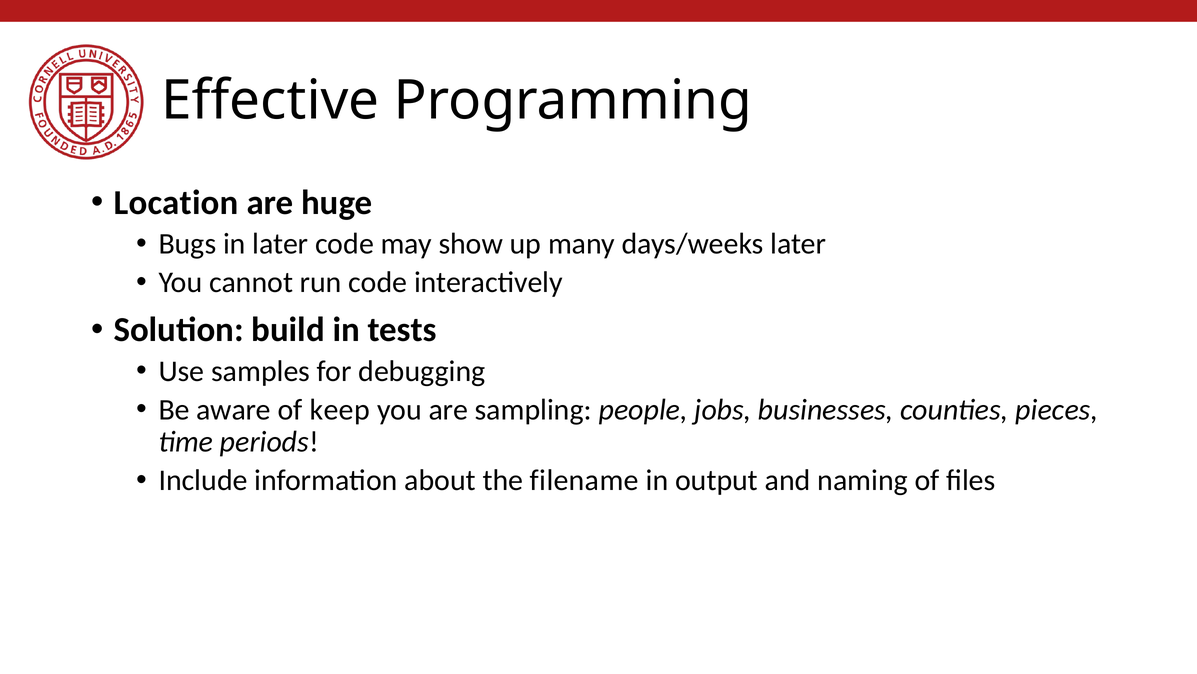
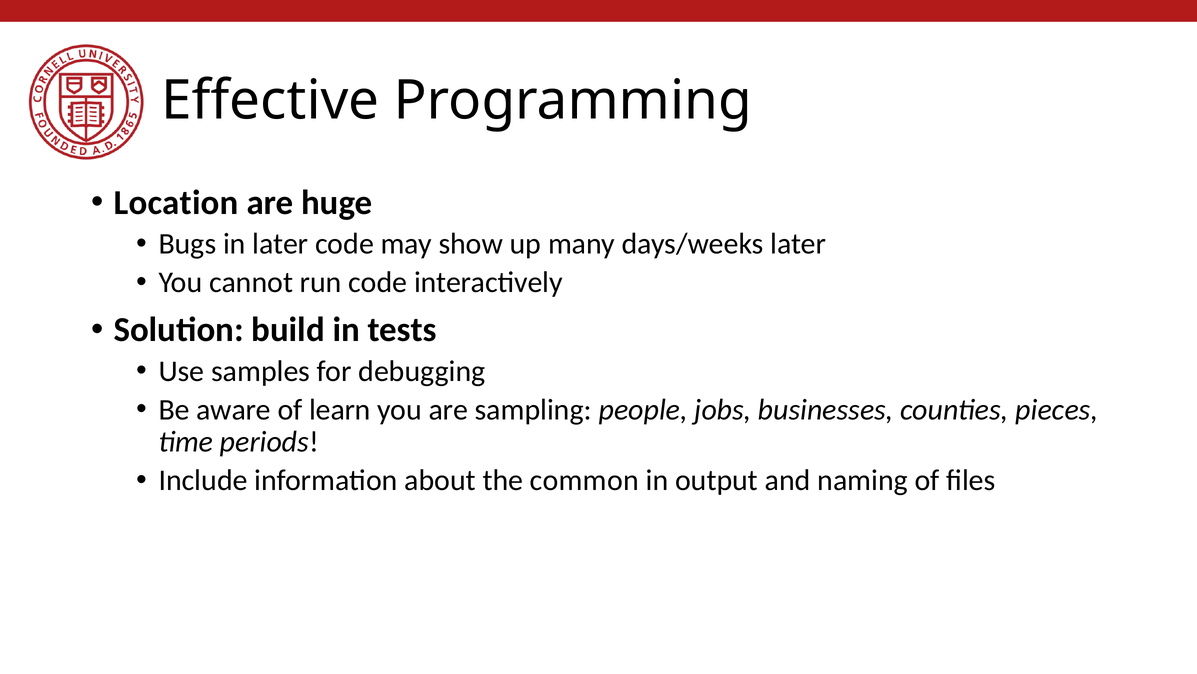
keep: keep -> learn (340, 409)
filename: filename -> common (584, 480)
